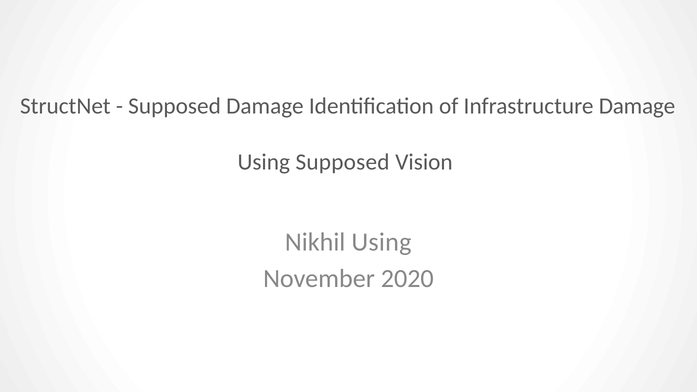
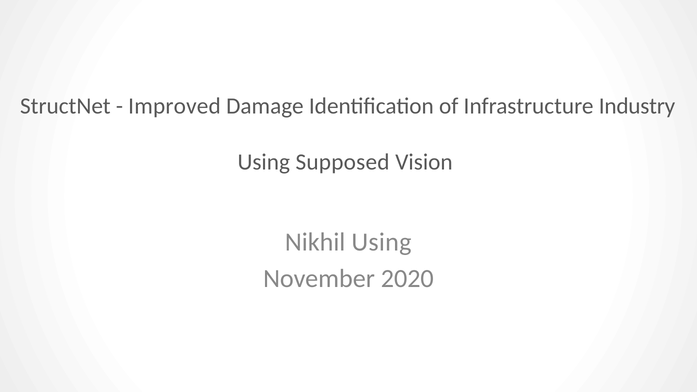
Supposed: Supposed -> Improved (175, 106)
Infrastructure Damage: Damage -> Industry (637, 106)
